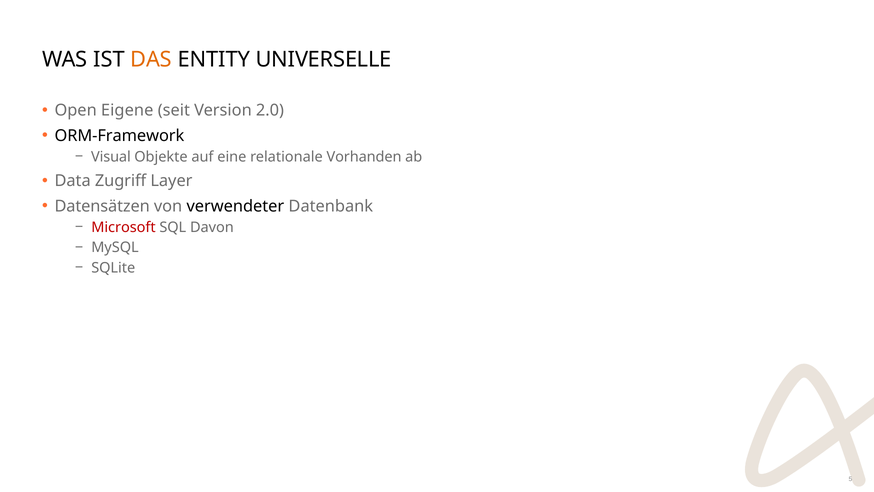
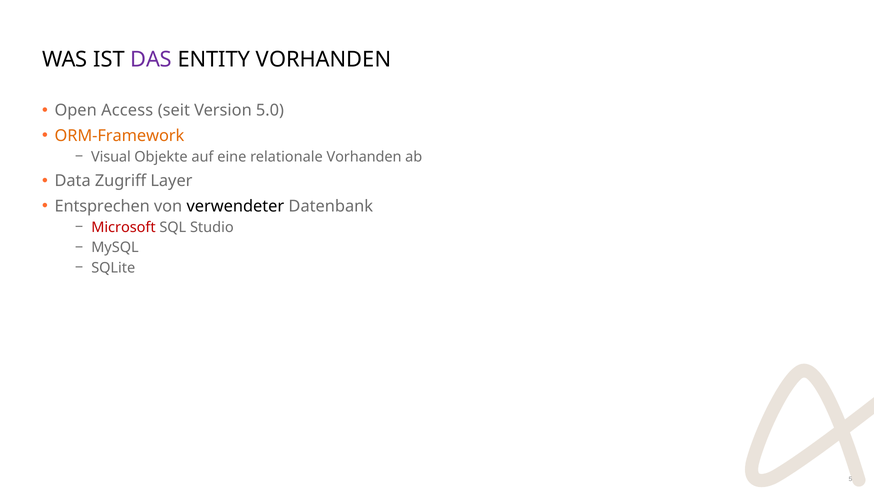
DAS colour: orange -> purple (151, 60)
ENTITY UNIVERSELLE: UNIVERSELLE -> VORHANDEN (324, 60)
Eigene: Eigene -> Access (127, 110)
2.0: 2.0 -> 5.0 (270, 110)
ORM-Framework colour: black -> orange (119, 136)
Datensätzen: Datensätzen -> Entsprechen (102, 206)
Davon: Davon -> Studio (212, 227)
